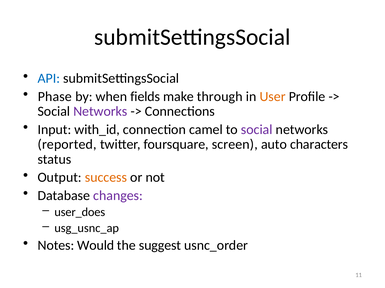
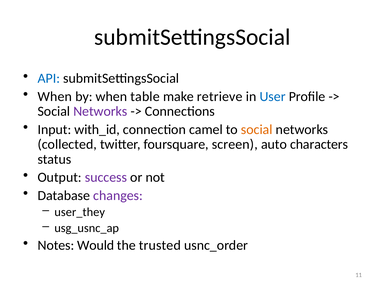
Phase: Phase -> When (55, 97)
fields: fields -> table (145, 97)
through: through -> retrieve (220, 97)
User colour: orange -> blue (273, 97)
social colour: purple -> orange (257, 130)
reported: reported -> collected (67, 145)
success colour: orange -> purple (106, 178)
user_does: user_does -> user_they (80, 213)
suggest: suggest -> trusted (160, 246)
